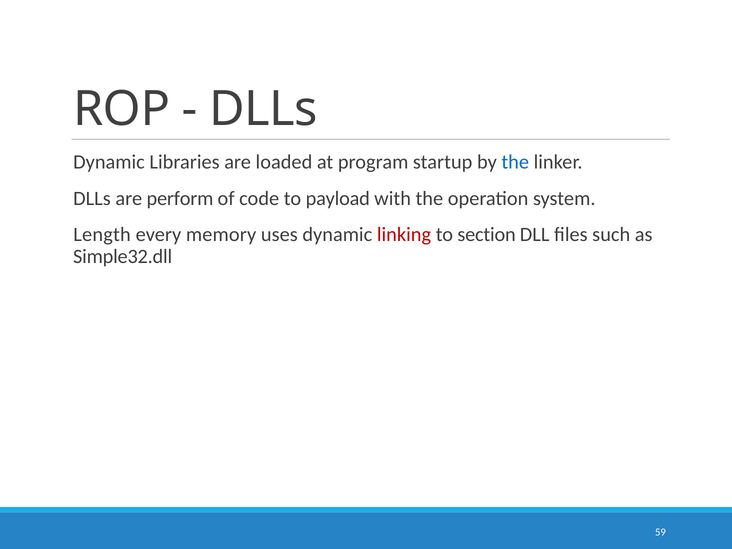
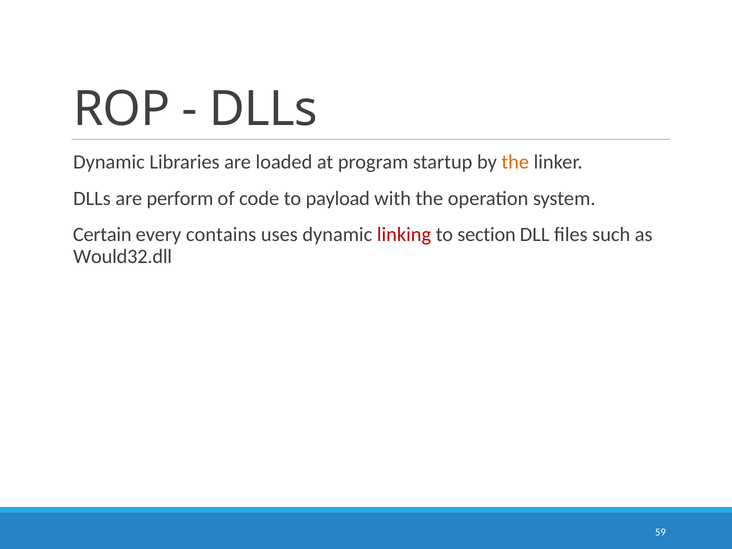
the colour: blue -> orange (515, 162)
Length: Length -> Certain (102, 235)
memory: memory -> contains (221, 235)
Simple32.dll: Simple32.dll -> Would32.dll (123, 257)
